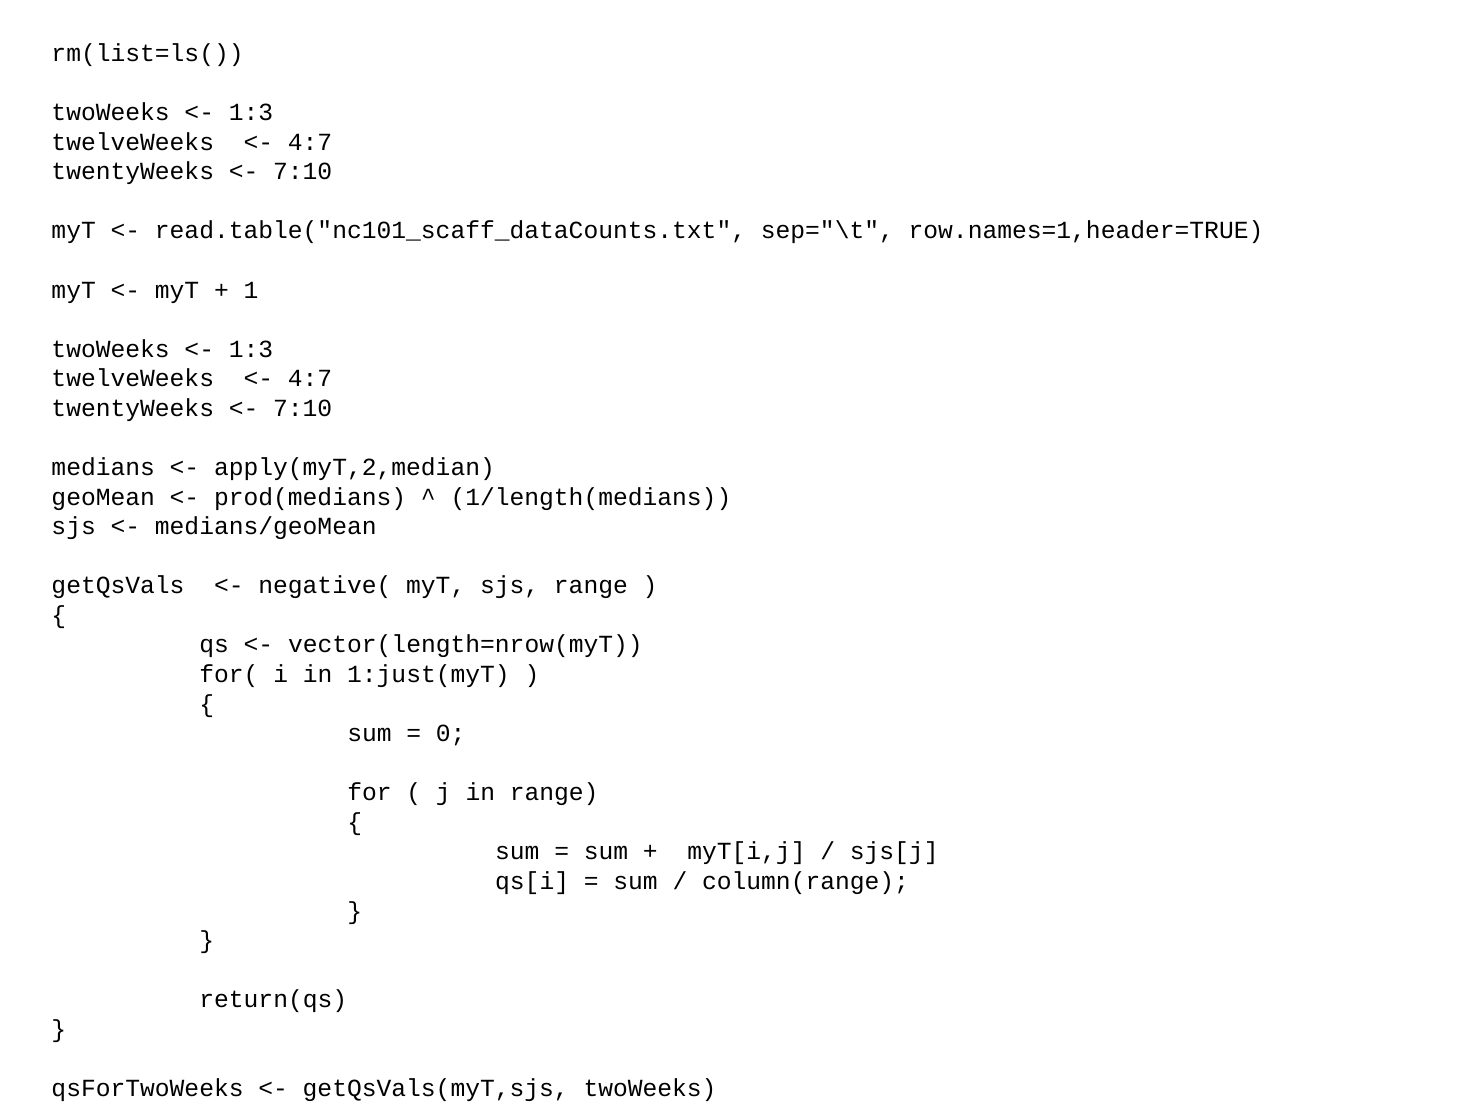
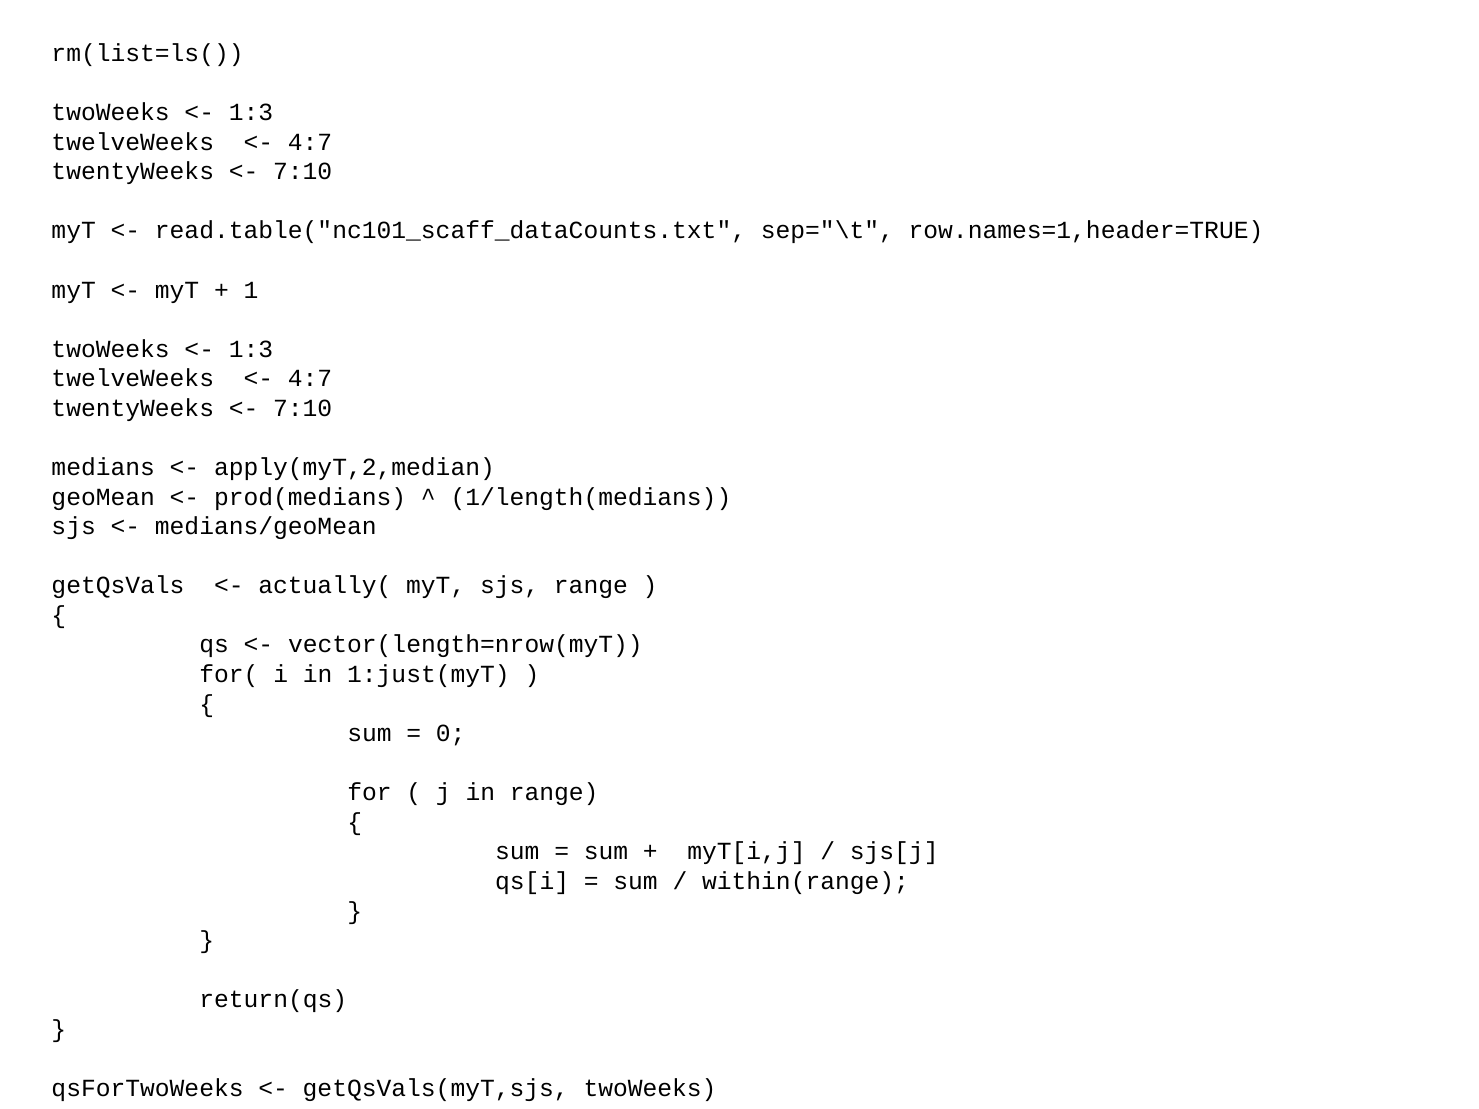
negative(: negative( -> actually( (325, 586)
column(range: column(range -> within(range (806, 882)
